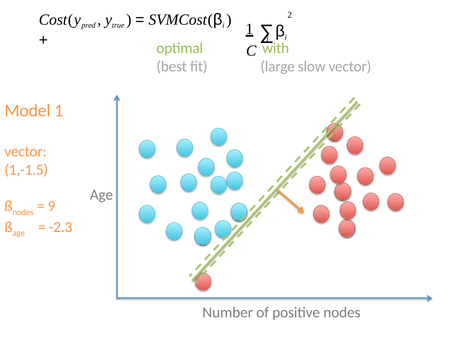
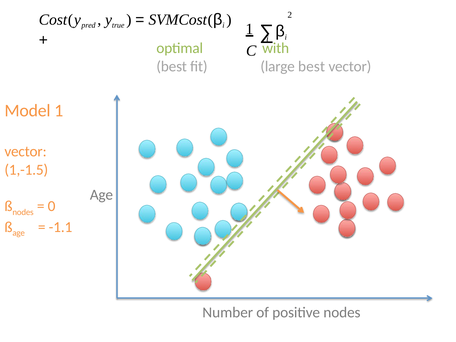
large slow: slow -> best (312, 66)
9: 9 -> 0 (52, 206)
-2.3: -2.3 -> -1.1 (61, 227)
